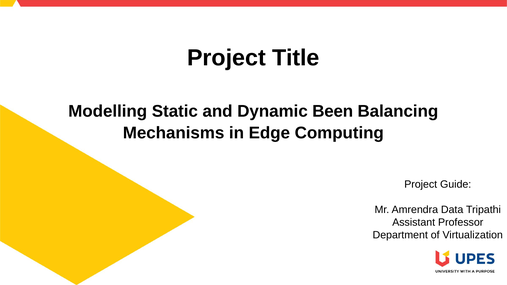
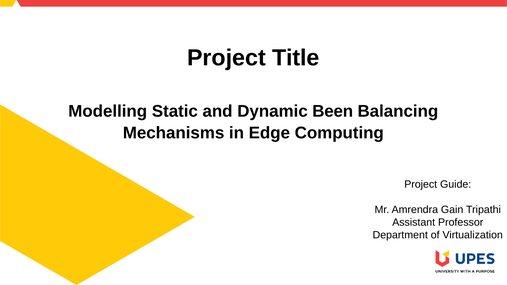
Data: Data -> Gain (452, 210)
